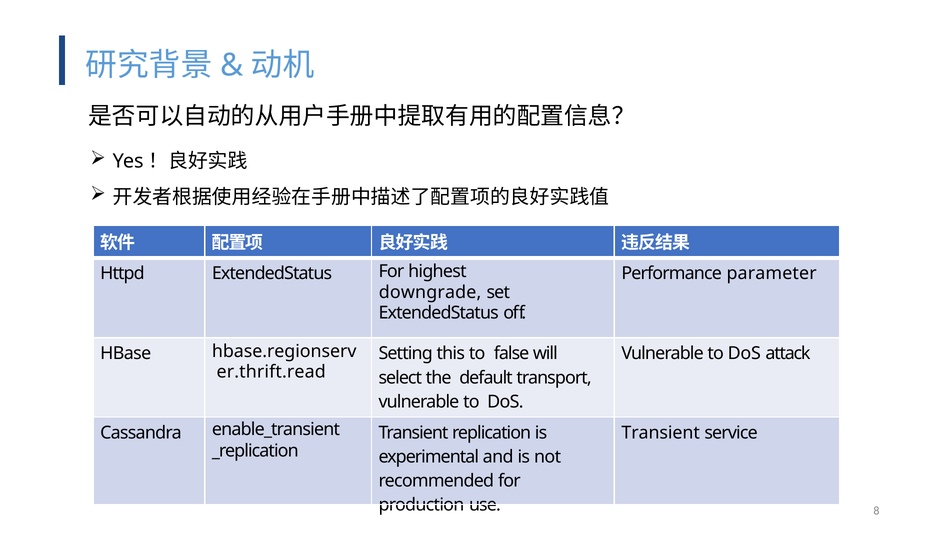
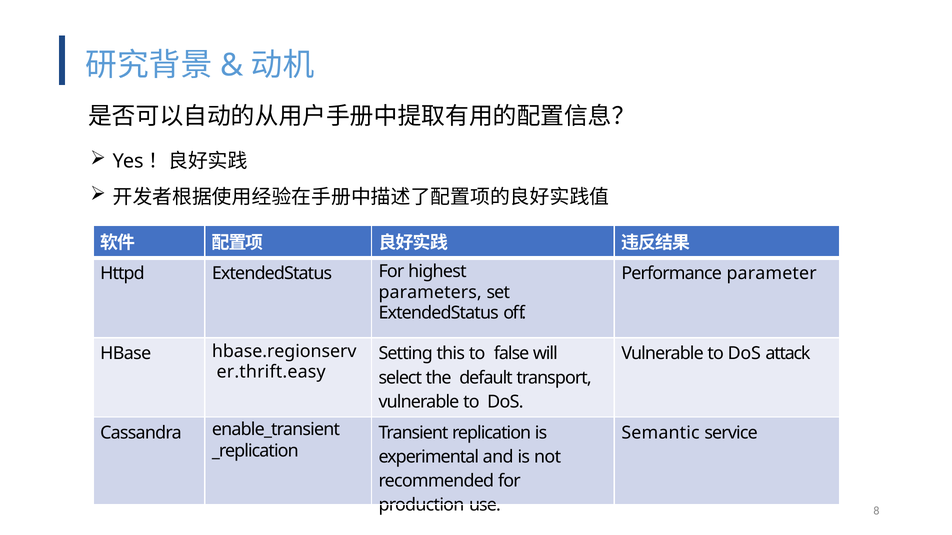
downgrade: downgrade -> parameters (430, 292)
er.thrift.read: er.thrift.read -> er.thrift.easy (271, 372)
Transient: Transient -> Semantic (661, 433)
